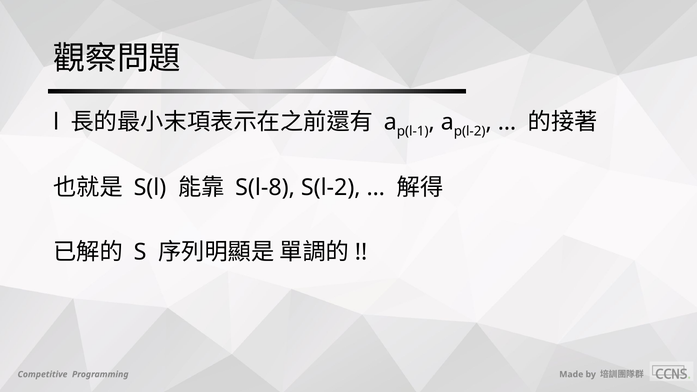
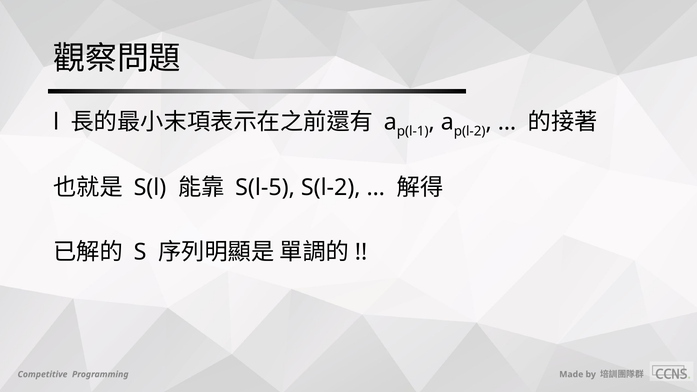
S(l-8: S(l-8 -> S(l-5 (265, 188)
